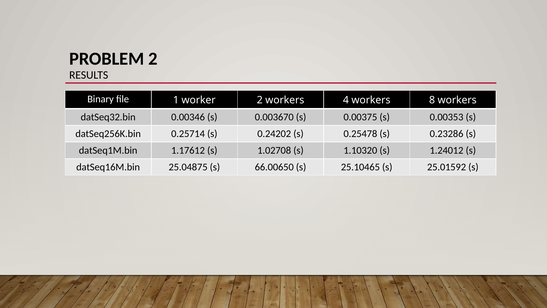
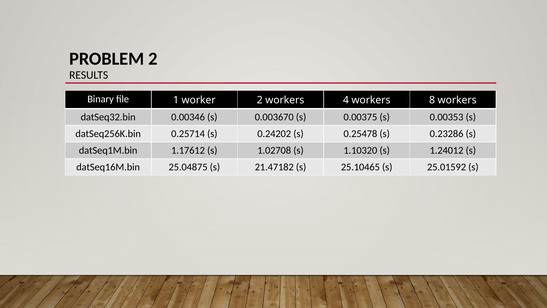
66.00650: 66.00650 -> 21.47182 (274, 167)
